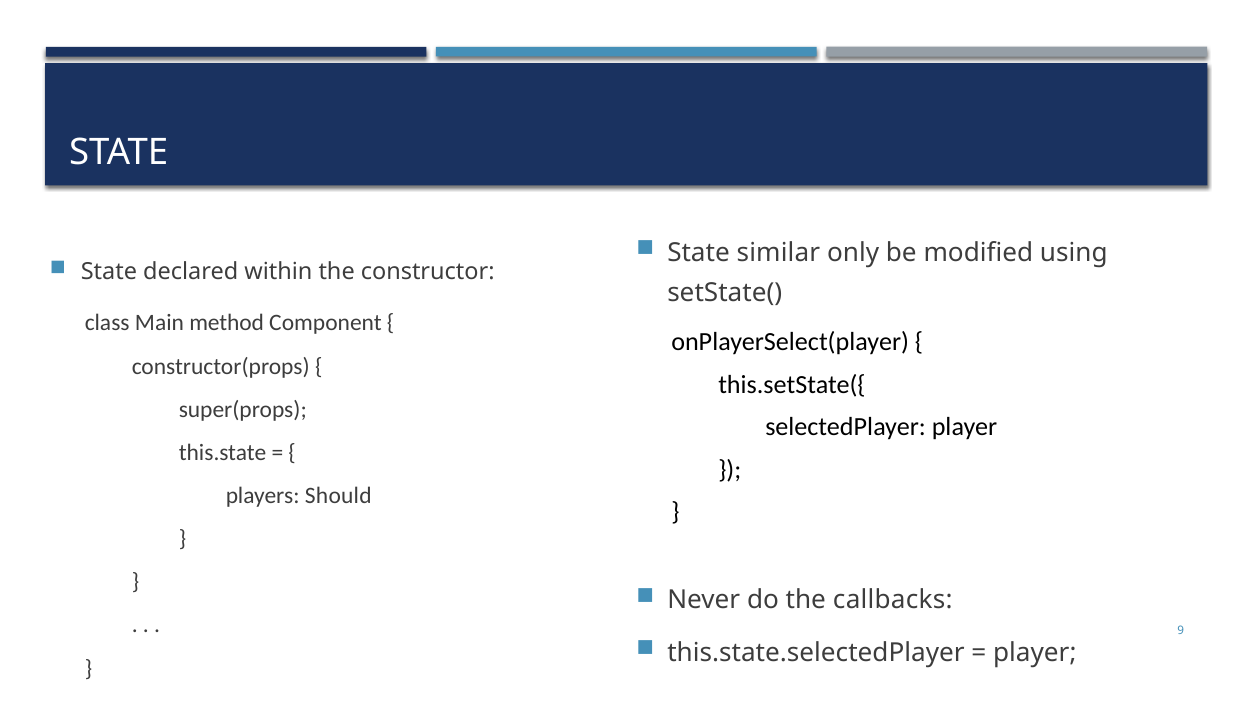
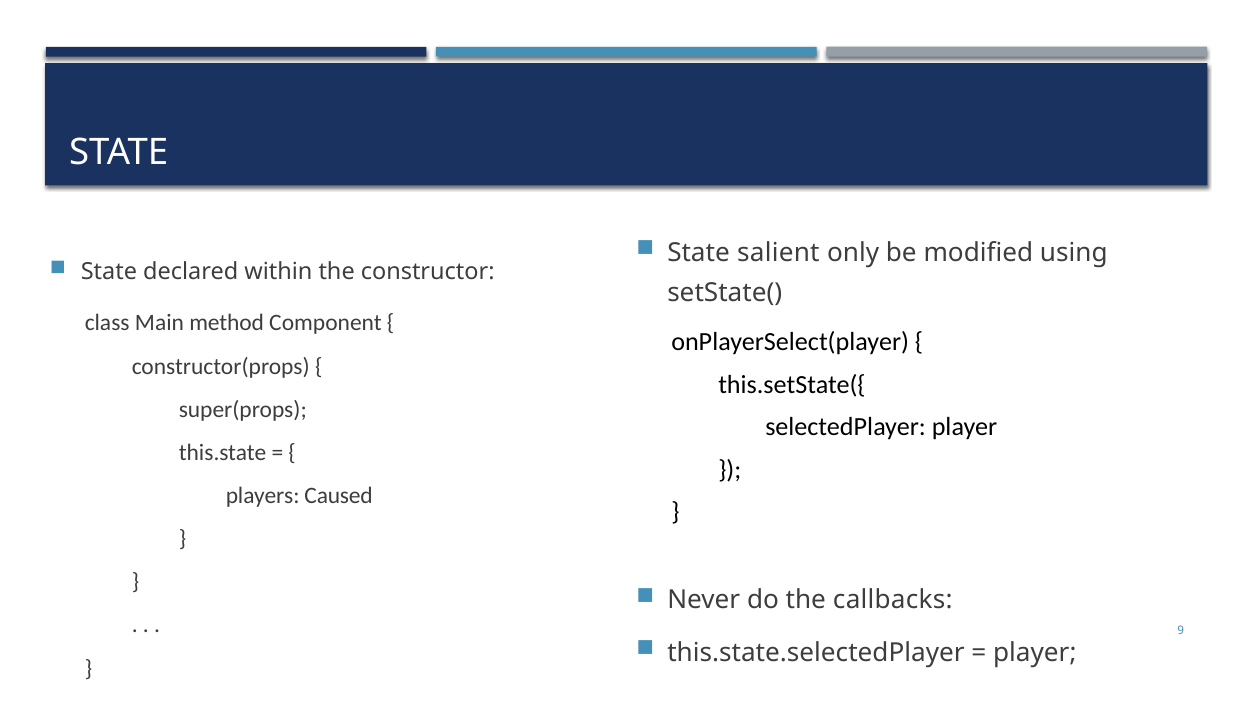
similar: similar -> salient (778, 253)
Should: Should -> Caused (339, 496)
